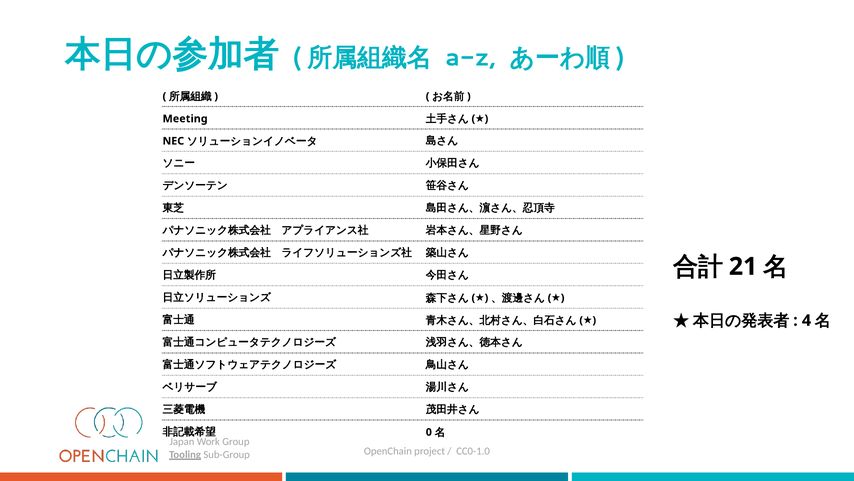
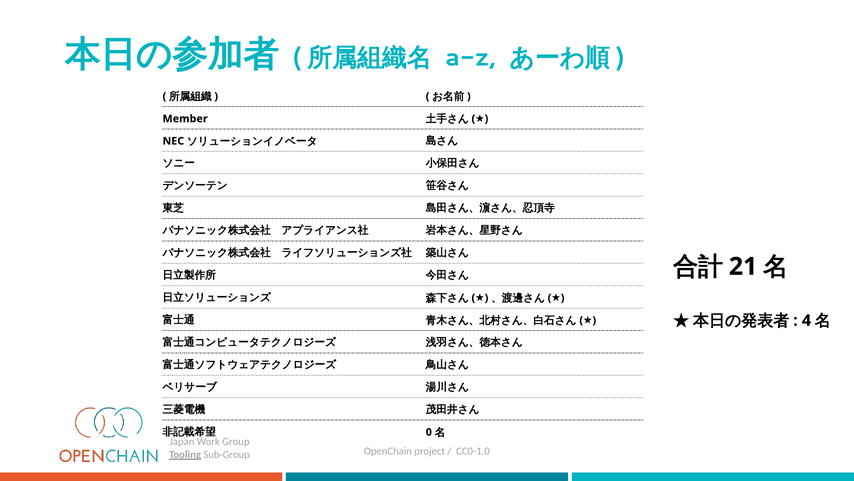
Meeting: Meeting -> Member (185, 119)
